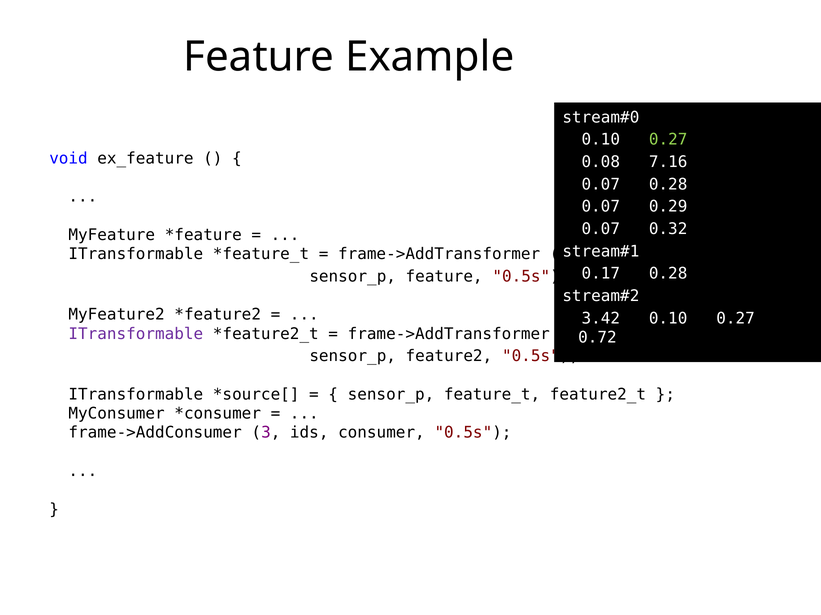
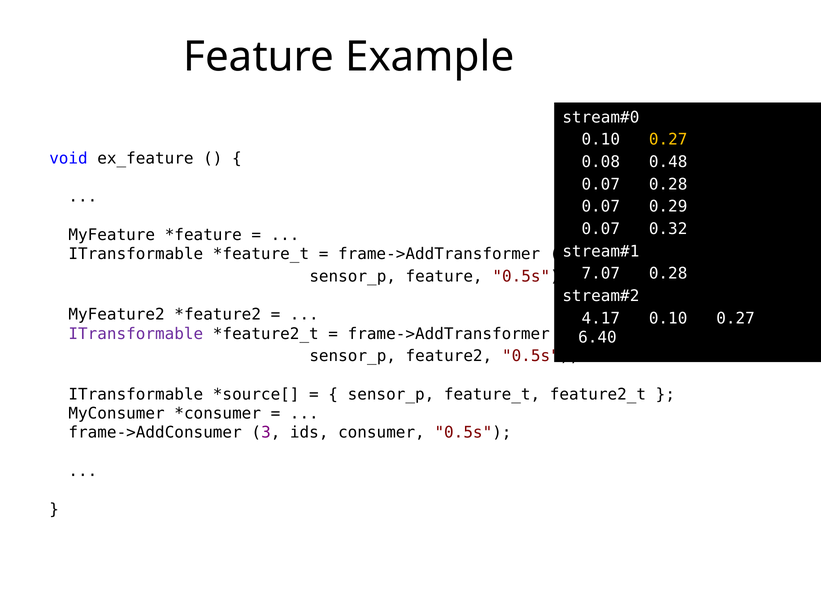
0.27 colour: light green -> yellow (668, 140)
7.16: 7.16 -> 0.48 (668, 162)
0.17: 0.17 -> 7.07 (601, 274)
3.42: 3.42 -> 4.17 (601, 319)
0.72: 0.72 -> 6.40 (597, 338)
